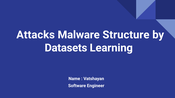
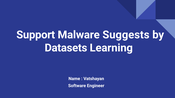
Attacks: Attacks -> Support (36, 35)
Structure: Structure -> Suggests (126, 35)
